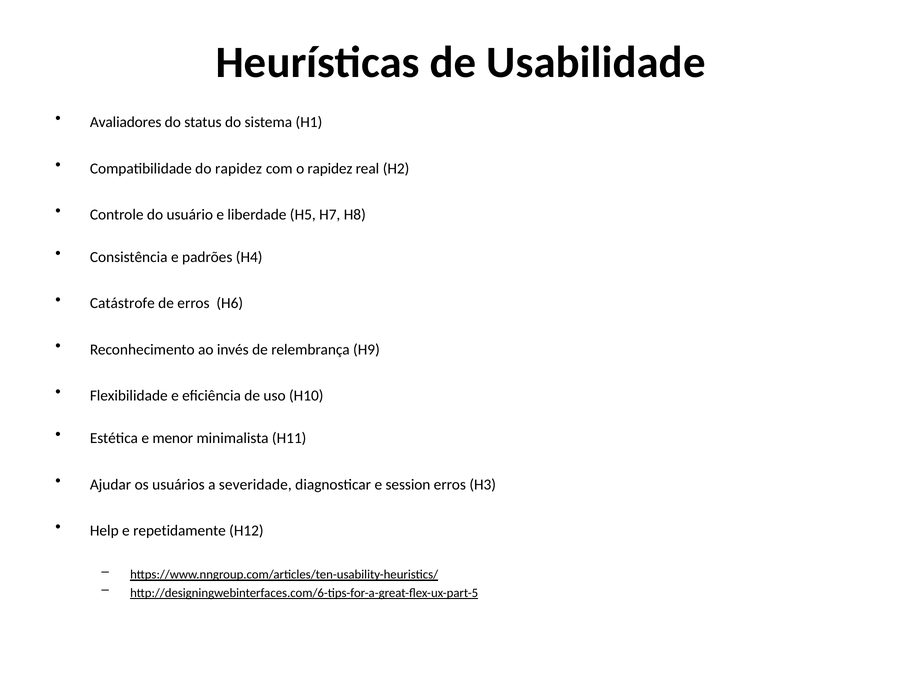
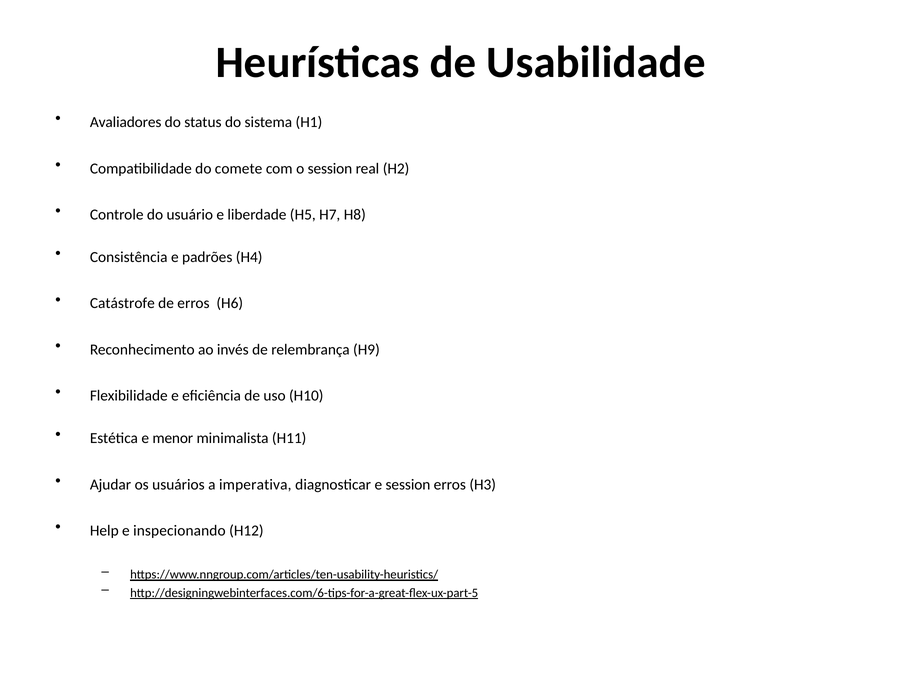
do rapidez: rapidez -> comete (239, 169)
o rapidez: rapidez -> session (330, 169)
severidade: severidade -> imperativa (255, 485)
repetidamente: repetidamente -> inspecionando (179, 531)
